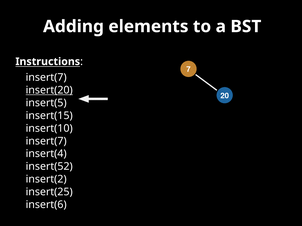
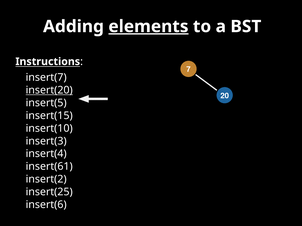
elements underline: none -> present (148, 27)
insert(7: insert(7 -> insert(3 (46, 141)
insert(52: insert(52 -> insert(61 (49, 167)
